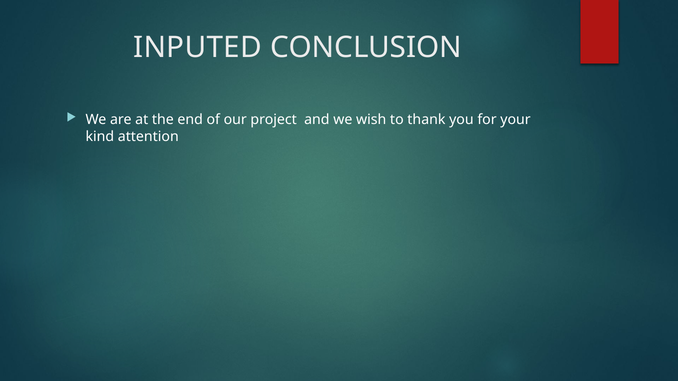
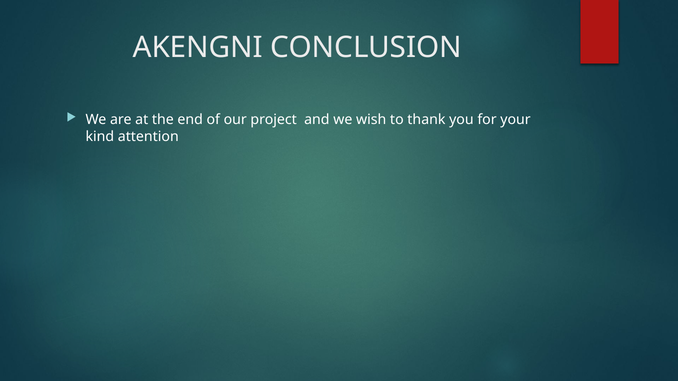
INPUTED: INPUTED -> AKENGNI (198, 48)
